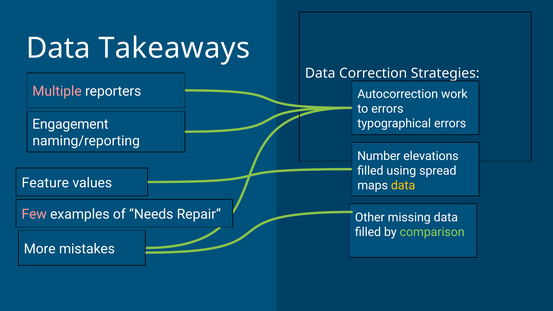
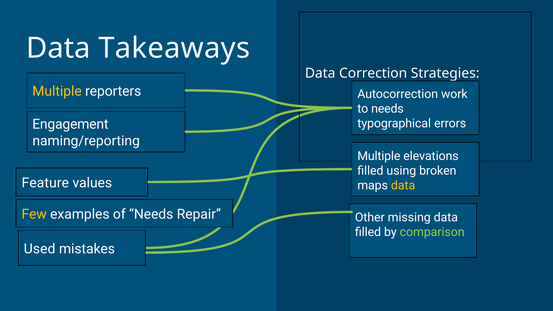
Multiple colour: pink -> yellow (57, 91)
to errors: errors -> needs (387, 109)
Number: Number -> Multiple (379, 156)
spread: spread -> broken (438, 171)
Few colour: pink -> yellow (34, 214)
More: More -> Used (40, 249)
